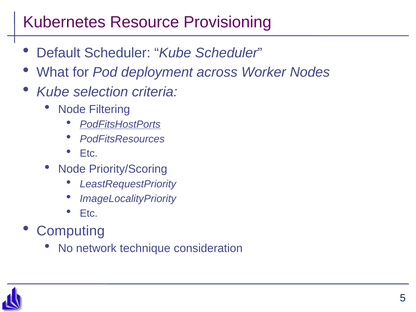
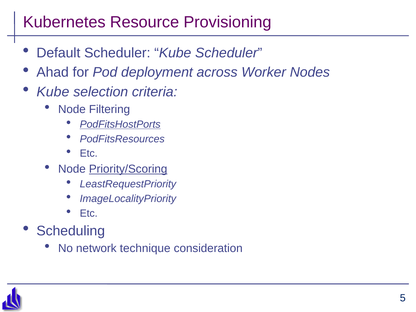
What: What -> Ahad (53, 72)
Priority/Scoring underline: none -> present (128, 169)
Computing: Computing -> Scheduling (71, 231)
